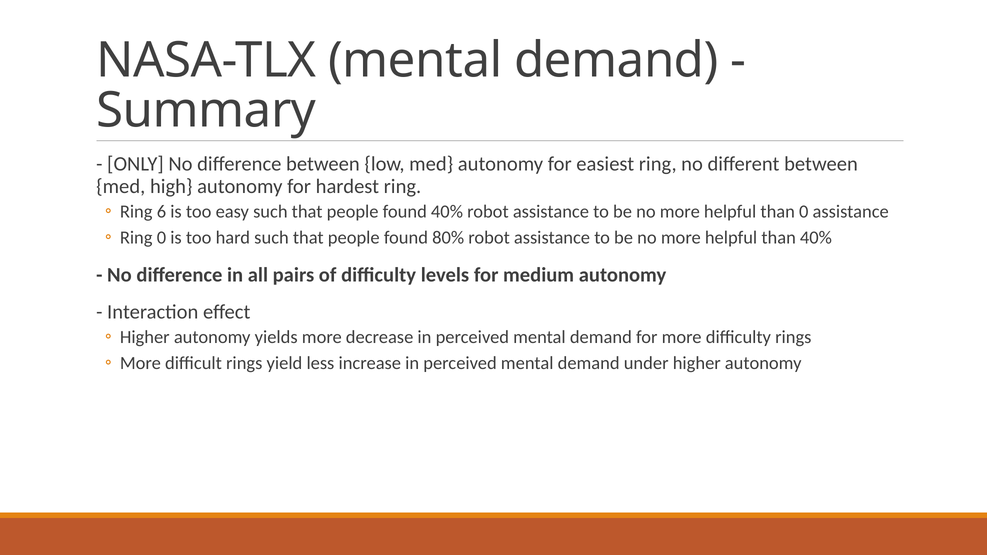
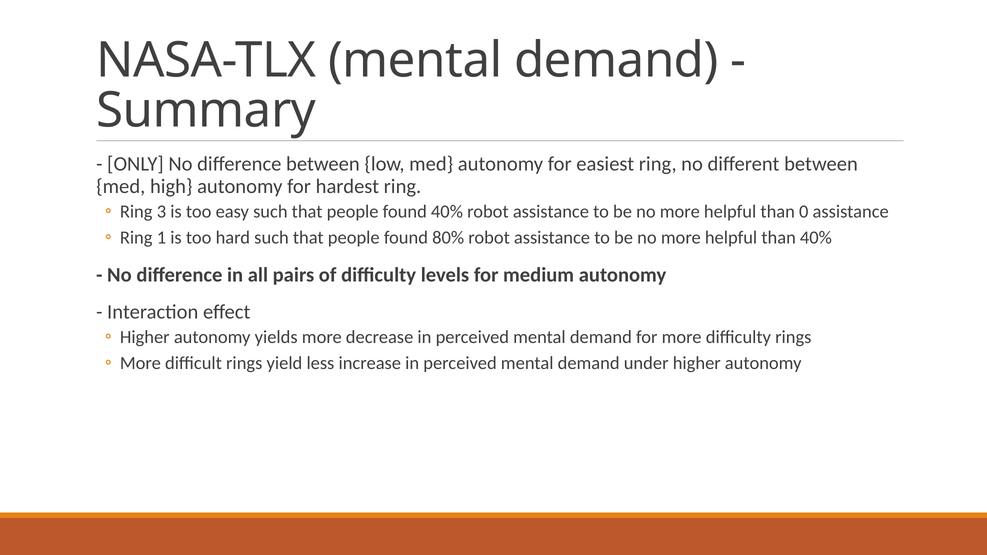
6: 6 -> 3 (161, 212)
Ring 0: 0 -> 1 (161, 238)
